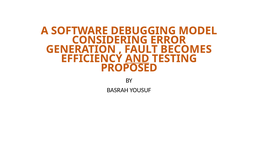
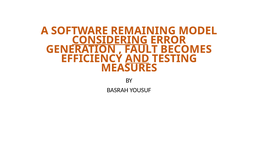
DEBUGGING: DEBUGGING -> REMAINING (143, 31)
CONSIDERING underline: none -> present (110, 40)
PROPOSED: PROPOSED -> MEASURES (129, 68)
